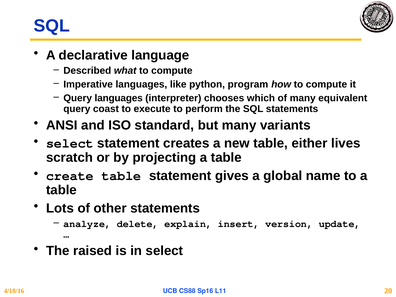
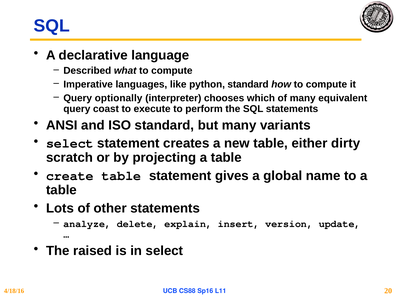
python program: program -> standard (248, 84)
Query languages: languages -> optionally (119, 98)
lives: lives -> dirty (346, 143)
